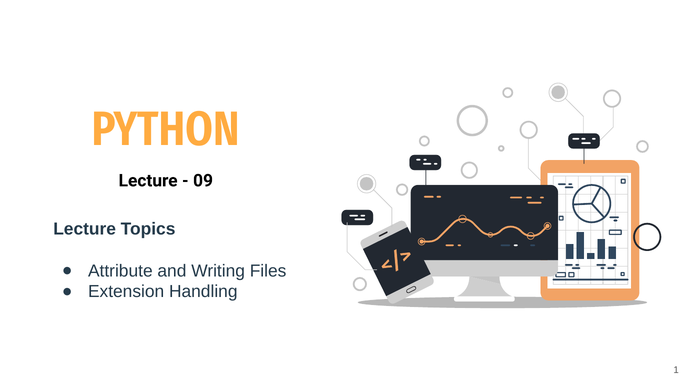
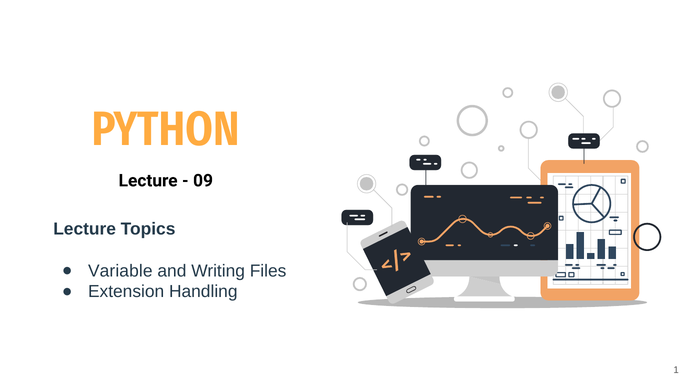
Attribute: Attribute -> Variable (120, 271)
